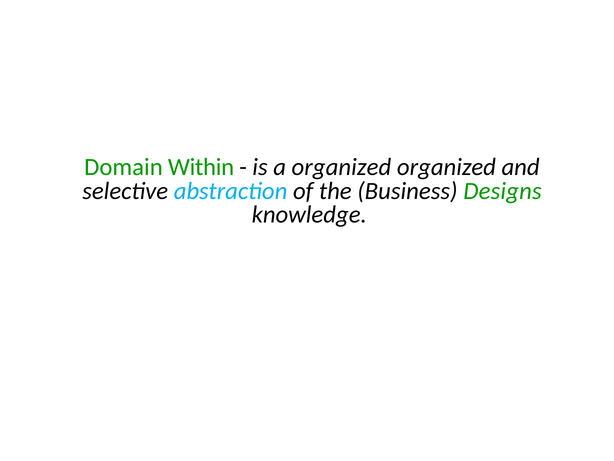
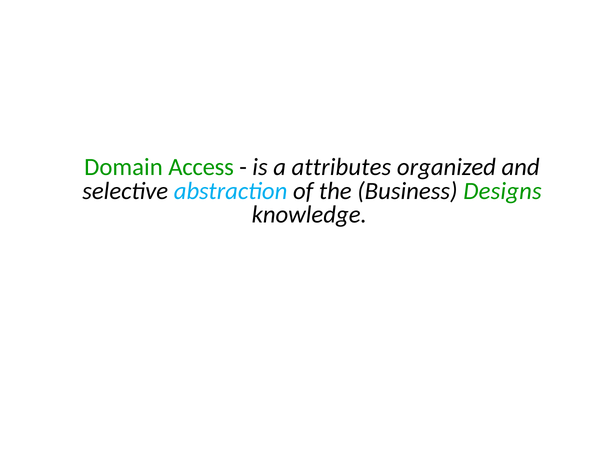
Within: Within -> Access (201, 167)
a organized: organized -> attributes (341, 167)
